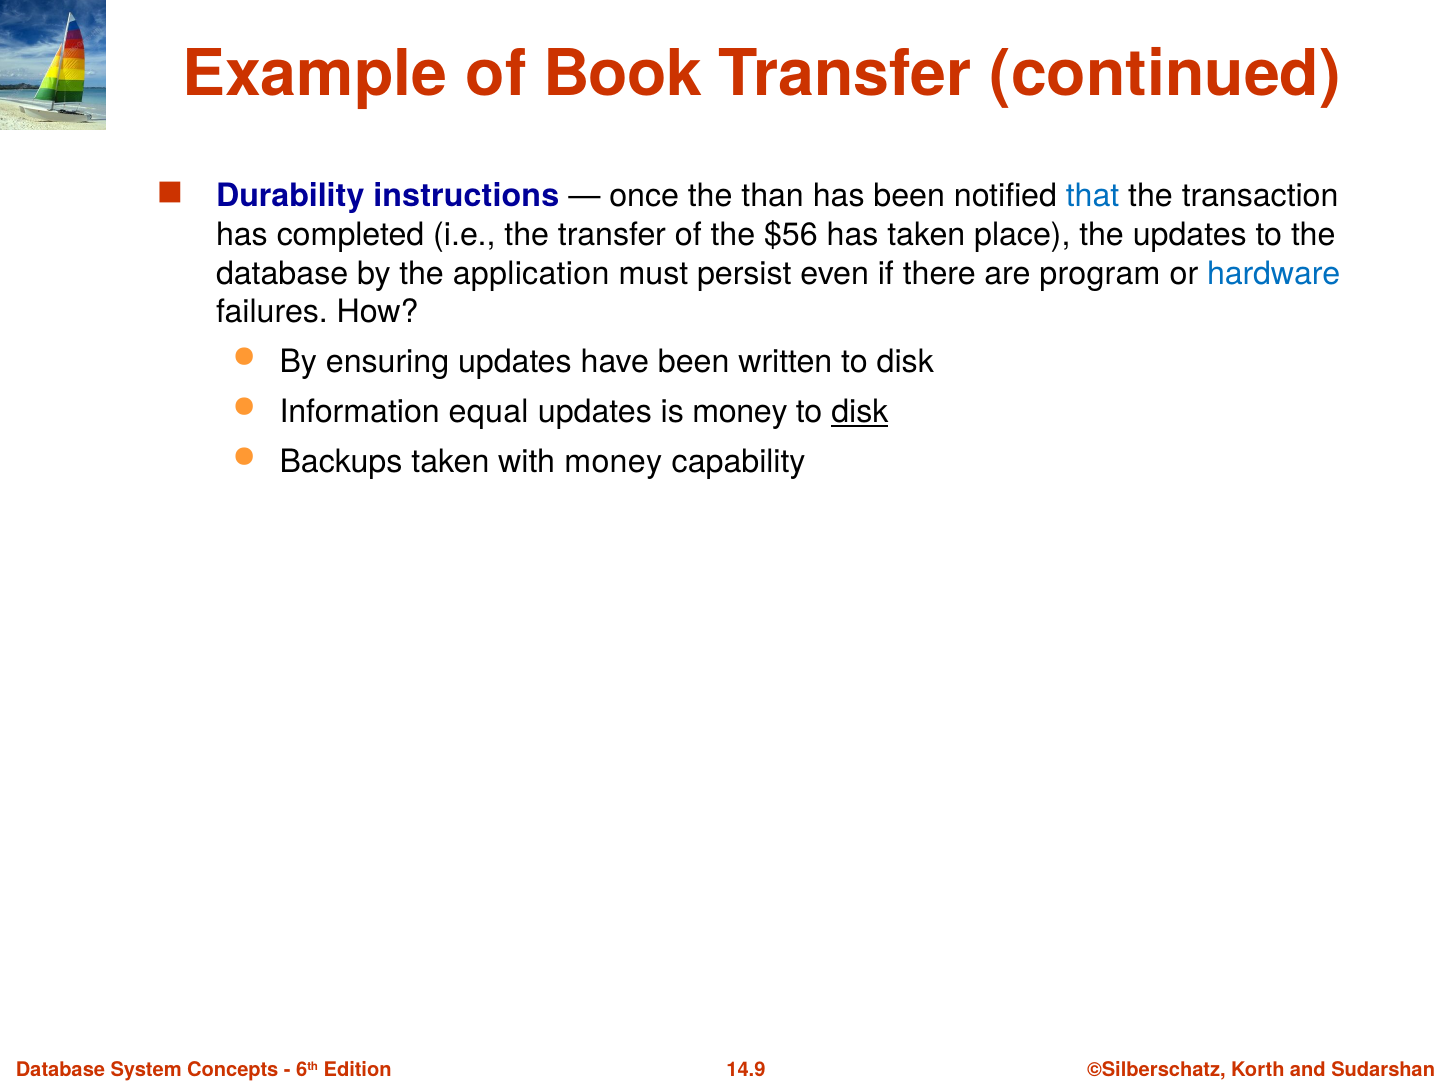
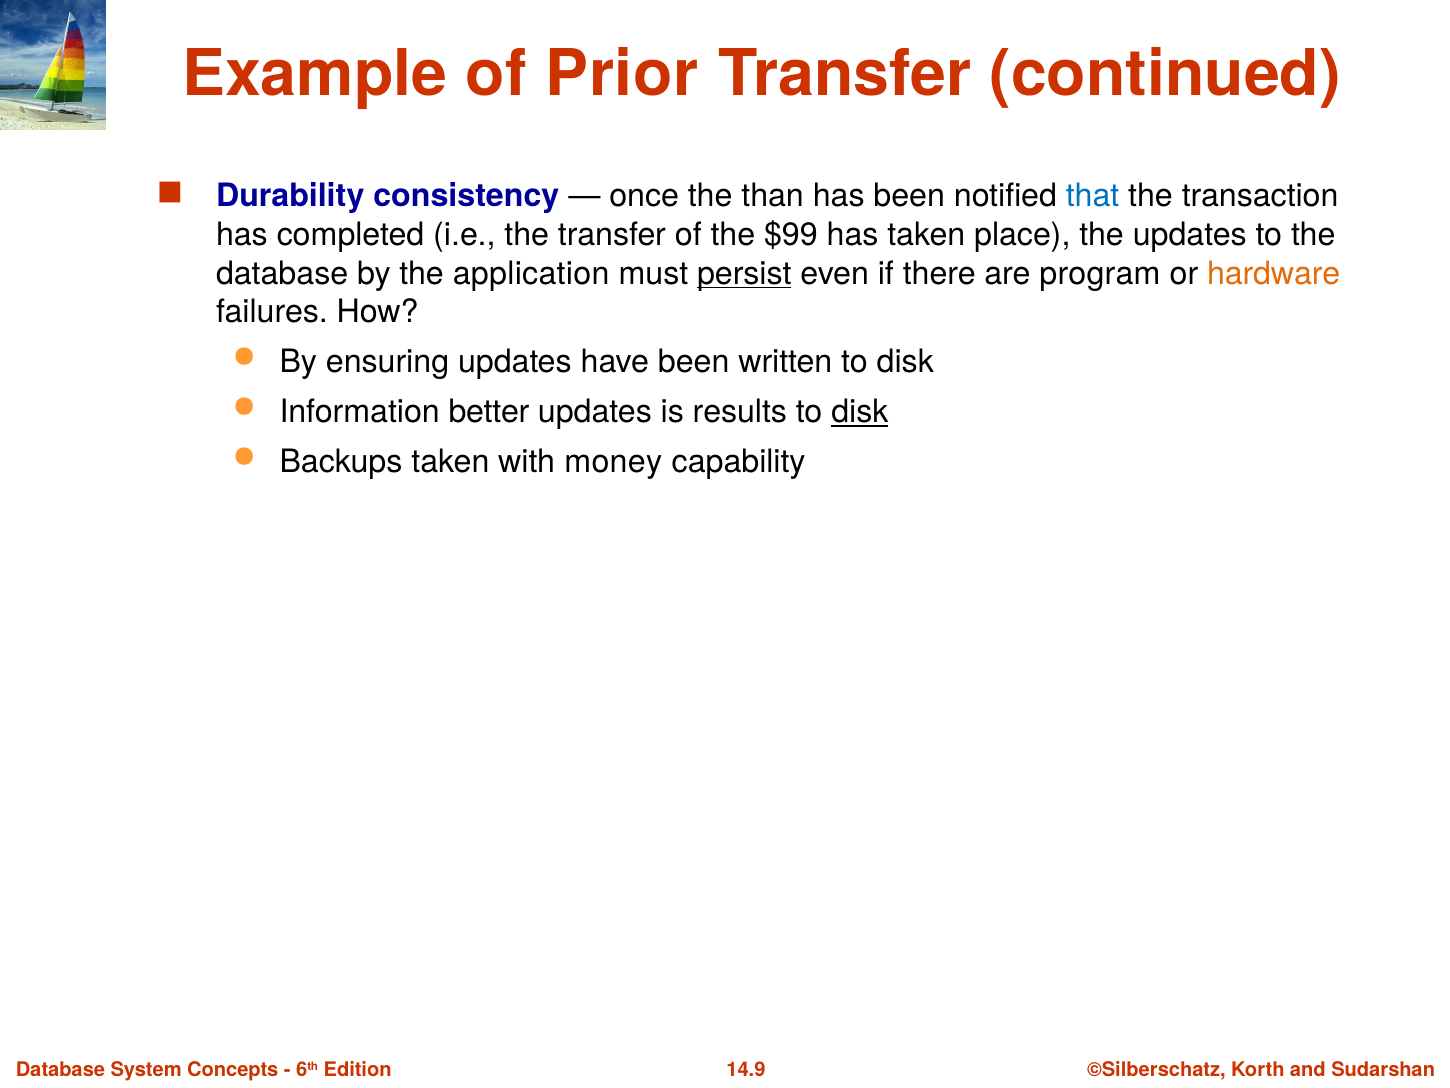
Book: Book -> Prior (622, 74)
instructions: instructions -> consistency (466, 196)
$56: $56 -> $99 (791, 235)
persist underline: none -> present (744, 273)
hardware colour: blue -> orange (1274, 273)
equal: equal -> better (489, 412)
is money: money -> results (740, 412)
